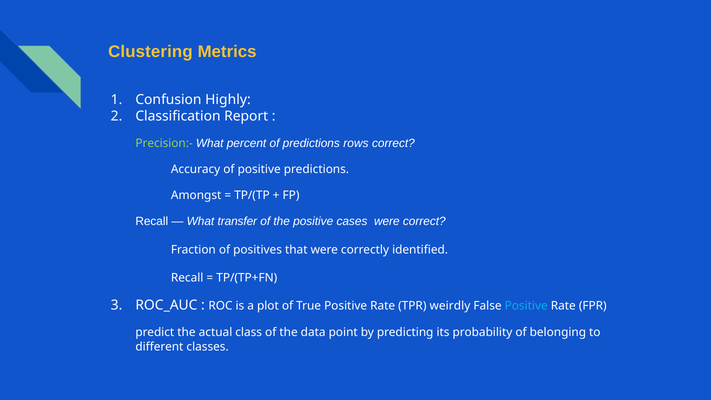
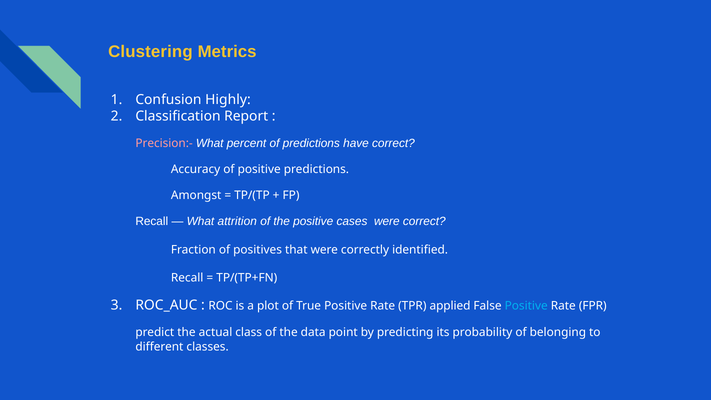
Precision:- colour: light green -> pink (164, 143)
rows: rows -> have (356, 143)
transfer: transfer -> attrition (237, 221)
weirdly: weirdly -> applied (450, 306)
